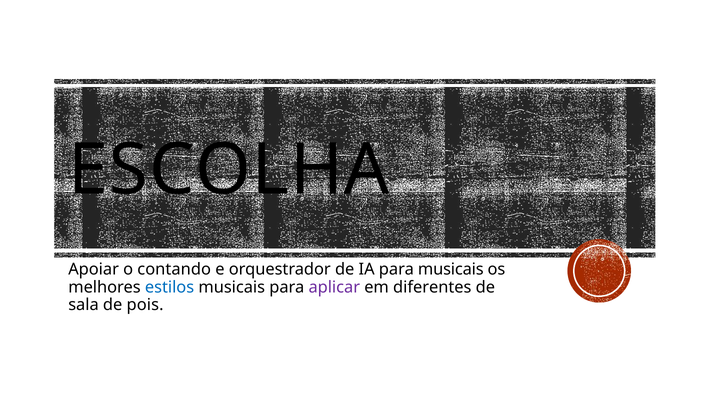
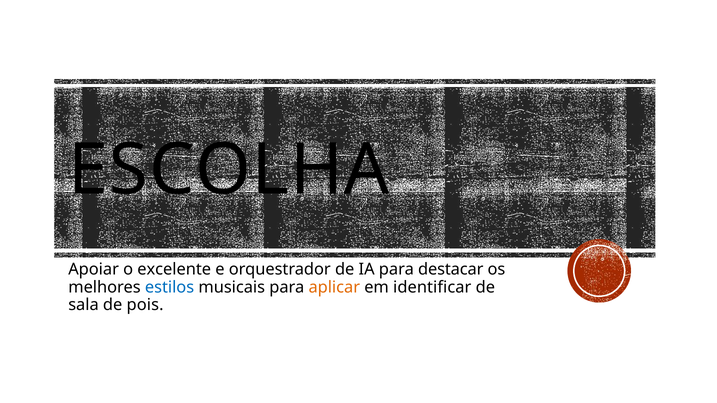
contando: contando -> excelente (174, 270)
para musicais: musicais -> destacar (451, 270)
aplicar colour: purple -> orange (334, 287)
diferentes: diferentes -> identificar (432, 287)
